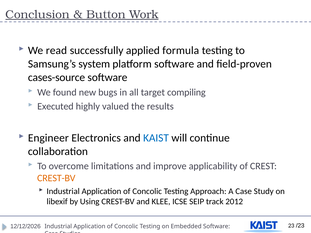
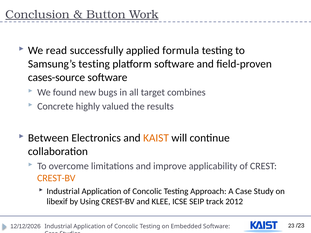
Samsung’s system: system -> testing (94, 64)
compiling: compiling -> combines (186, 92)
Executed: Executed -> Concrete (55, 106)
Engineer: Engineer -> Between (48, 138)
KAIST colour: blue -> orange (156, 138)
